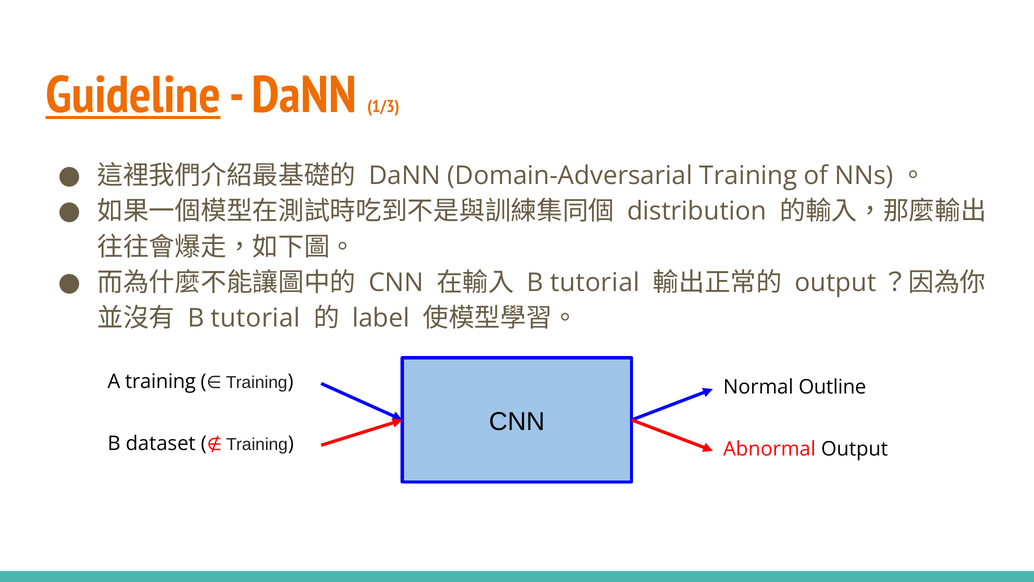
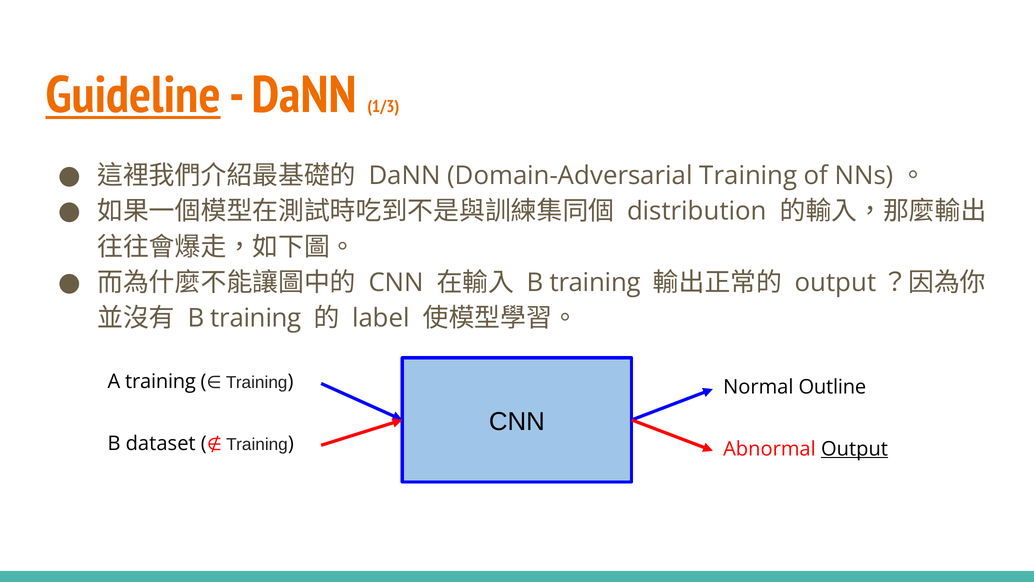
tutorial: tutorial -> training (595, 282)
tutorial: tutorial -> training (256, 318)
Output underline: none -> present (855, 449)
